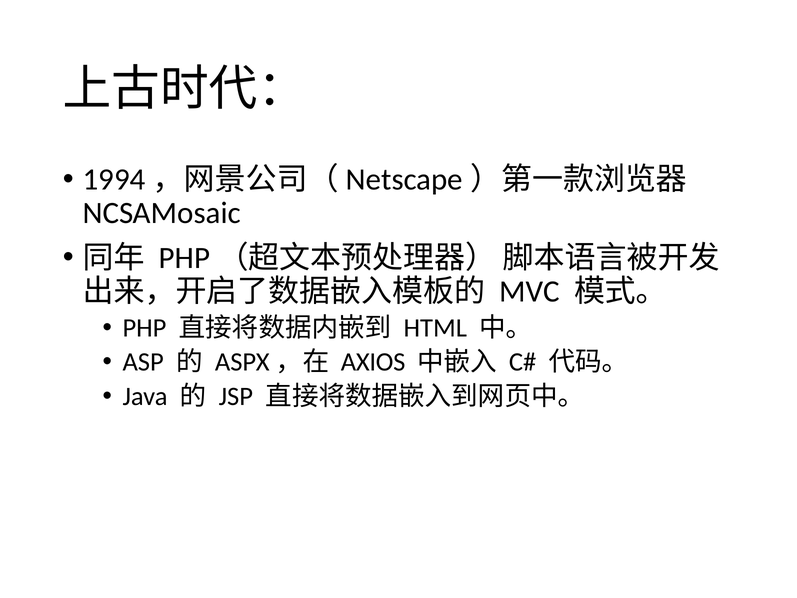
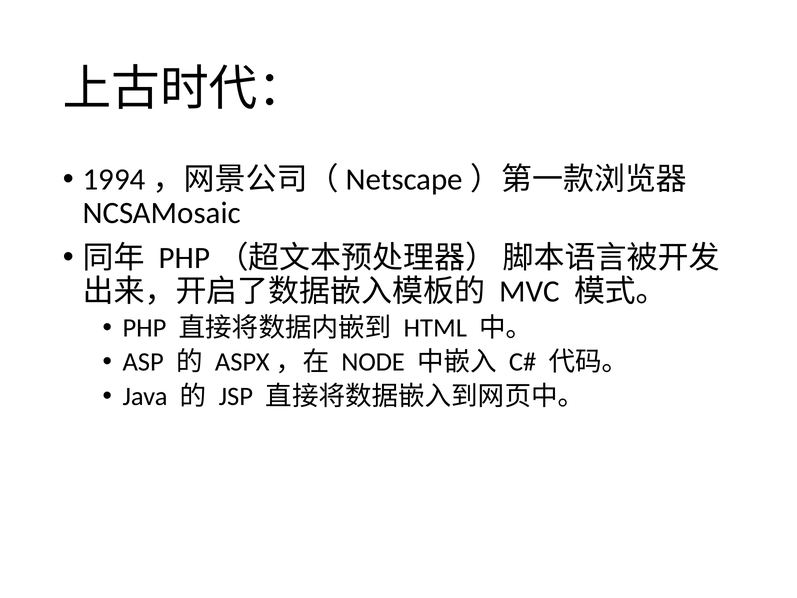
AXIOS: AXIOS -> NODE (373, 362)
